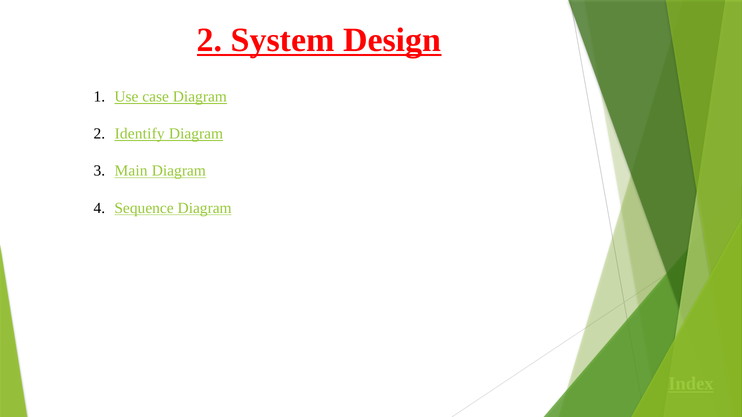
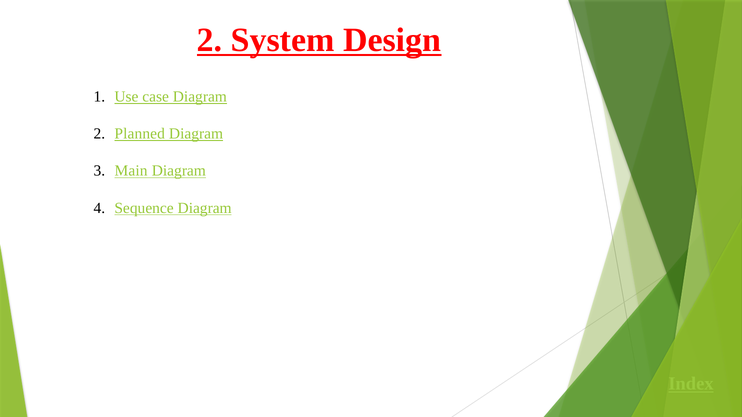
Identify: Identify -> Planned (140, 134)
